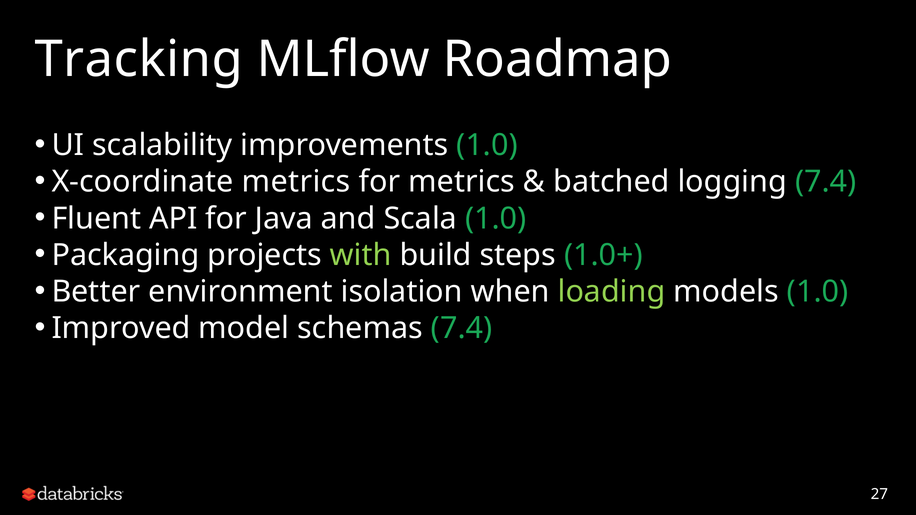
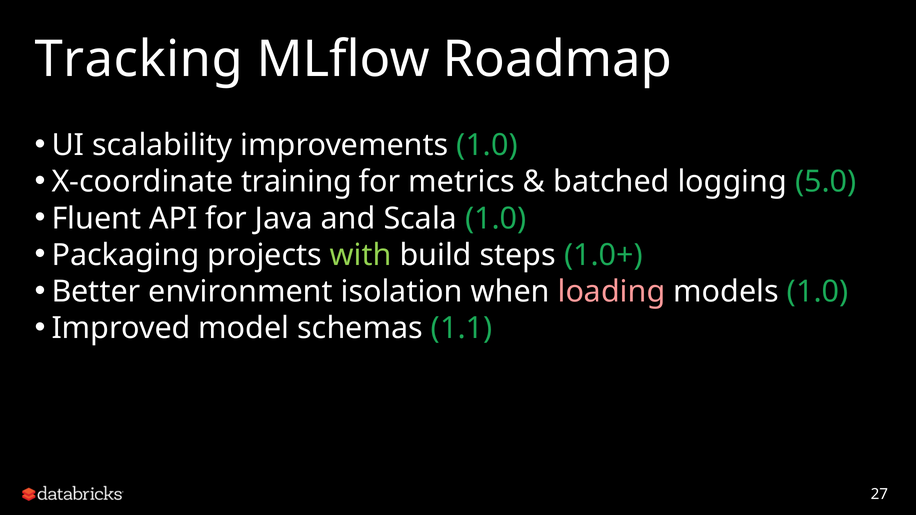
X-coordinate metrics: metrics -> training (296, 182)
logging 7.4: 7.4 -> 5.0 (826, 182)
loading colour: light green -> pink (612, 292)
schemas 7.4: 7.4 -> 1.1 (462, 328)
